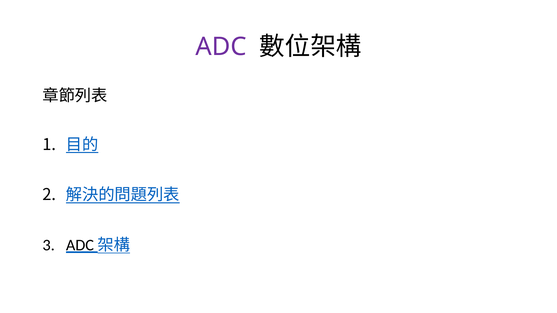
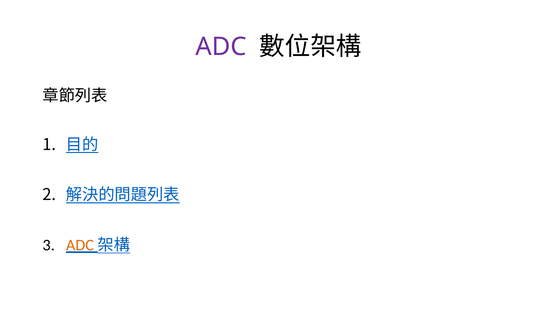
ADC colour: black -> orange (80, 245)
